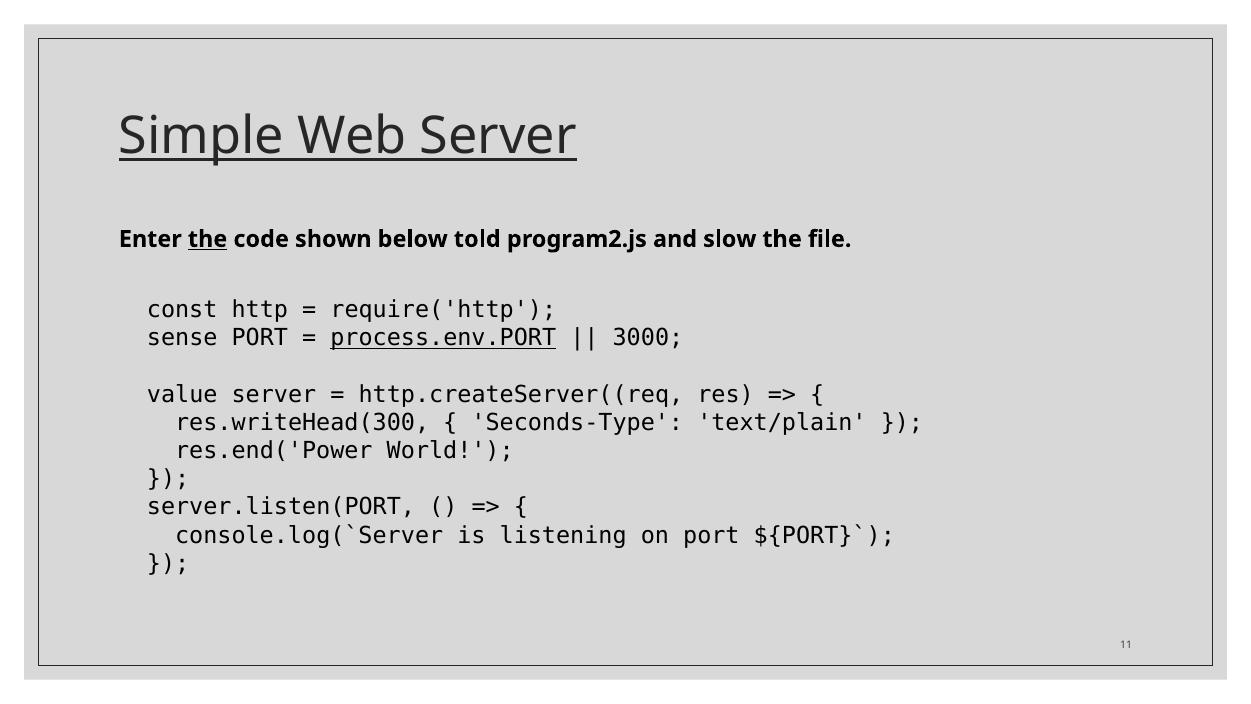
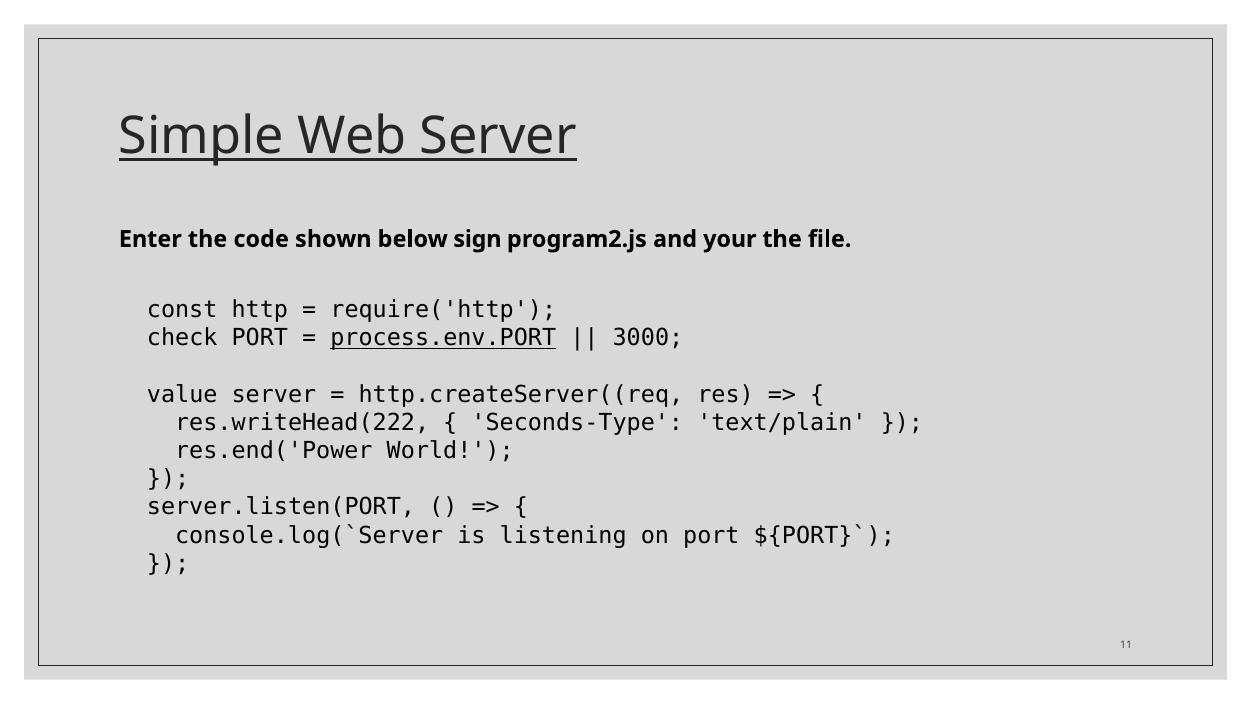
the underline: present -> none (208, 239)
told: told -> sign (477, 239)
slow: slow -> your (730, 239)
sense: sense -> check (182, 338)
res.writeHead(300: res.writeHead(300 -> res.writeHead(222 (302, 422)
